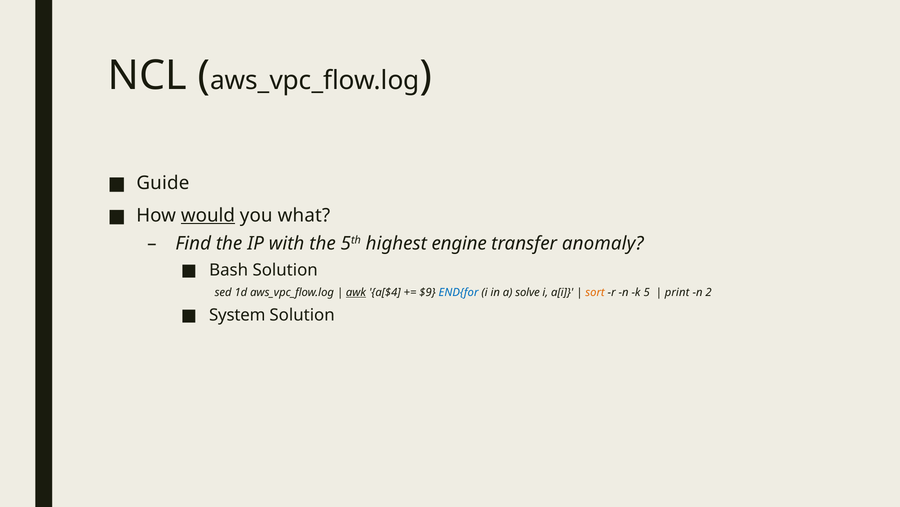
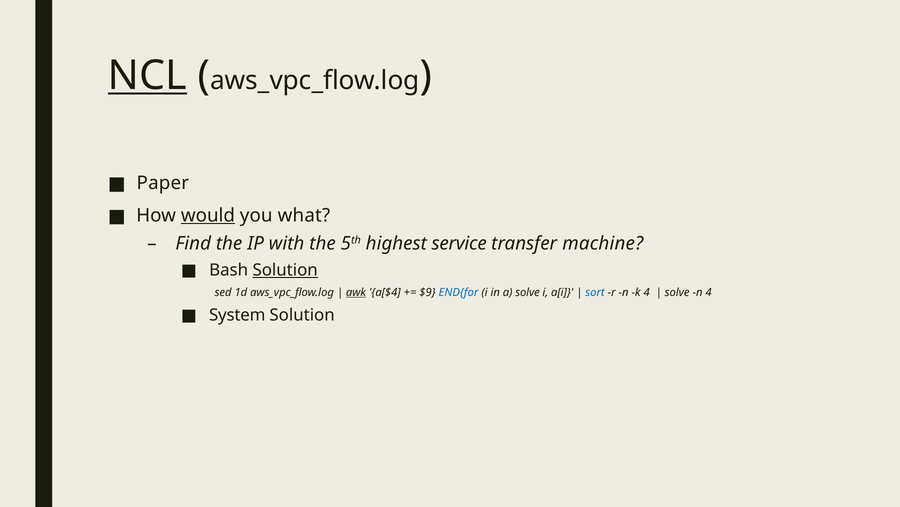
NCL underline: none -> present (147, 76)
Guide: Guide -> Paper (163, 183)
engine: engine -> service (459, 243)
anomaly: anomaly -> machine (603, 243)
Solution underline: none -> present (285, 270)
sort colour: orange -> blue (595, 292)
k 5: 5 -> 4 (647, 292)
print: print -> solve (677, 292)
n 2: 2 -> 4 (709, 292)
